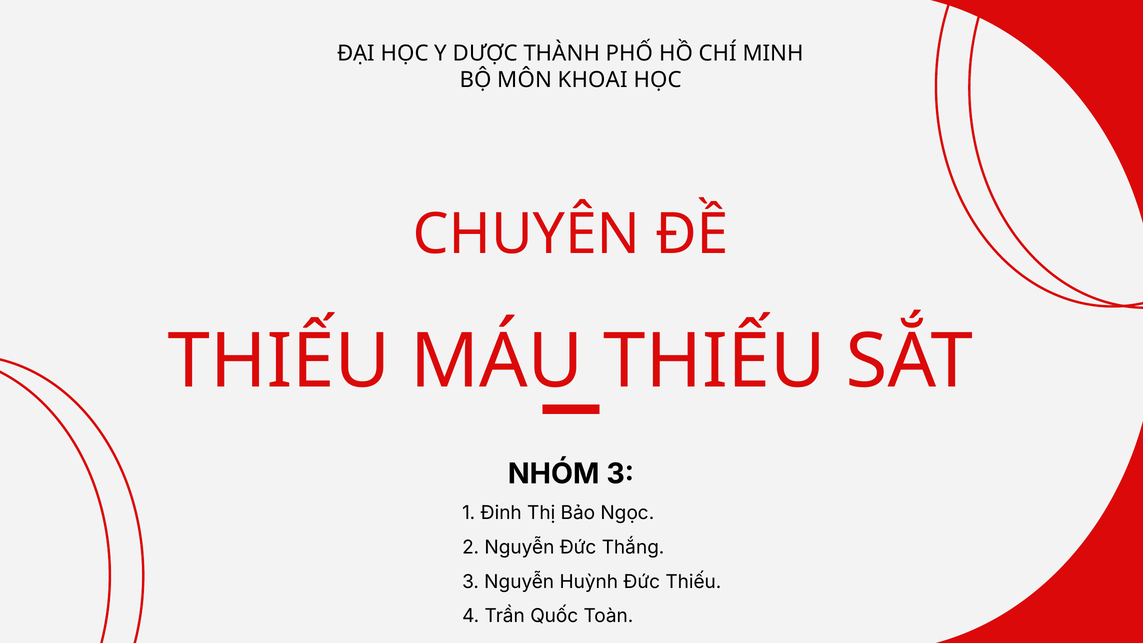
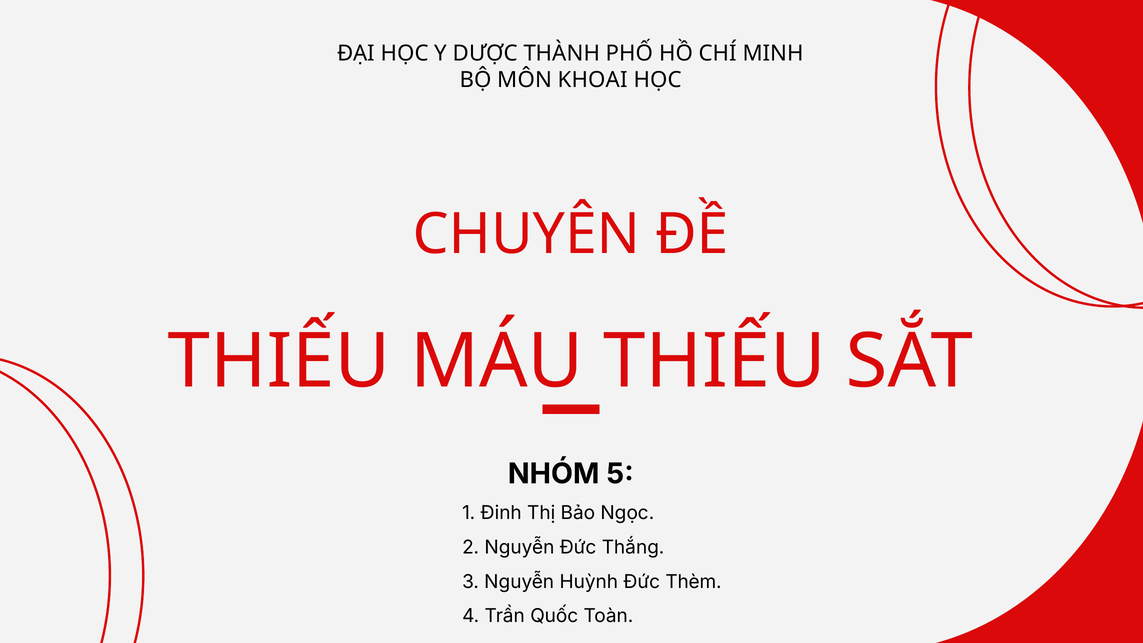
NHÓM 3: 3 -> 5 (620, 474)
Đức Thiếu: Thiếu -> Thèm (693, 582)
